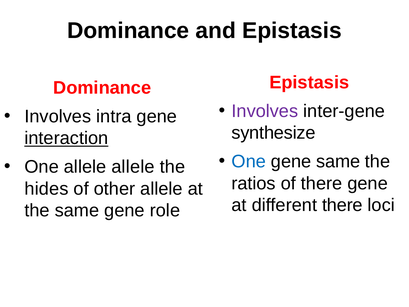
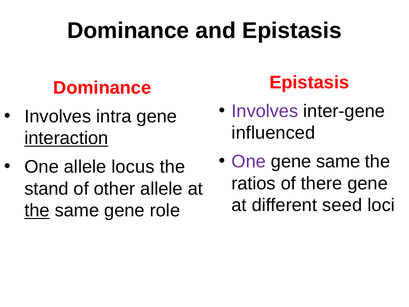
synthesize: synthesize -> influenced (273, 133)
One colour: blue -> purple (249, 161)
allele allele: allele -> locus (133, 167)
hides: hides -> stand (47, 189)
different there: there -> seed (342, 205)
the underline: none -> present (37, 210)
